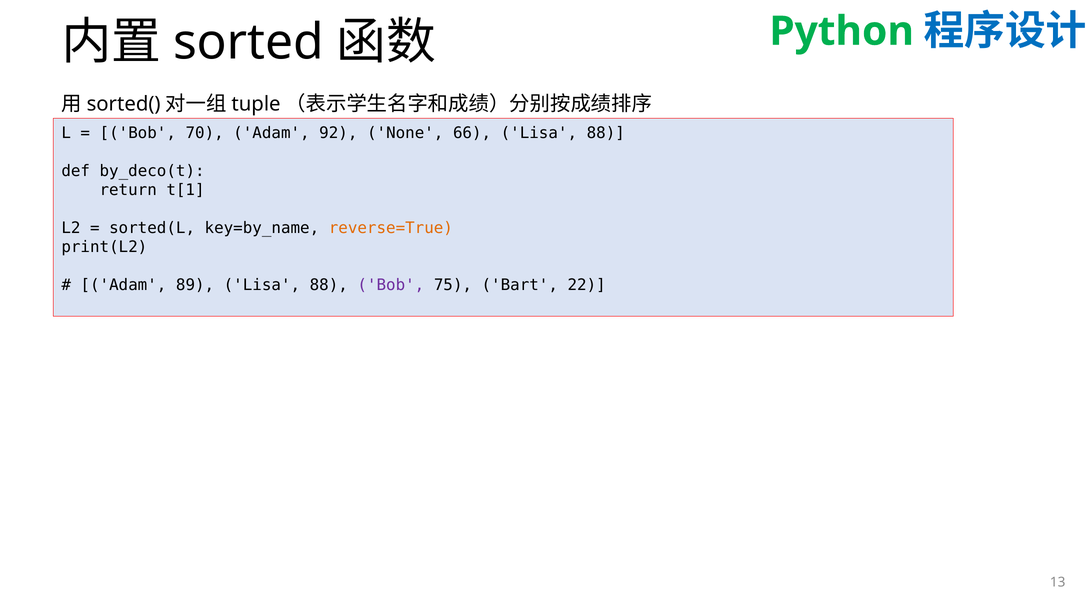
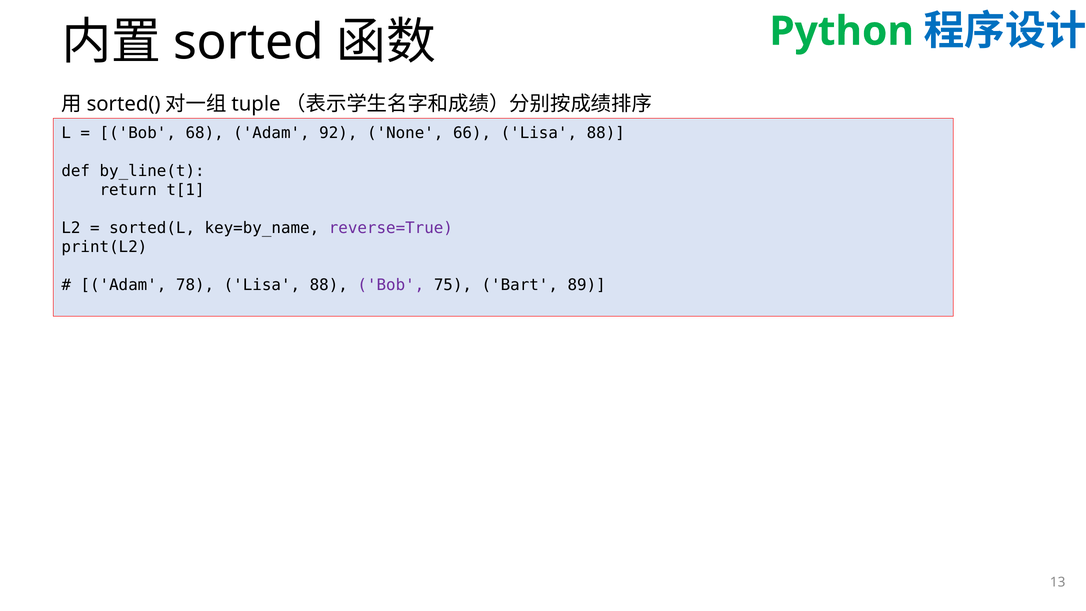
70: 70 -> 68 (205, 133)
by_deco(t: by_deco(t -> by_line(t (152, 171)
reverse=True colour: orange -> purple (391, 228)
89: 89 -> 78 (195, 285)
22: 22 -> 89 (587, 285)
